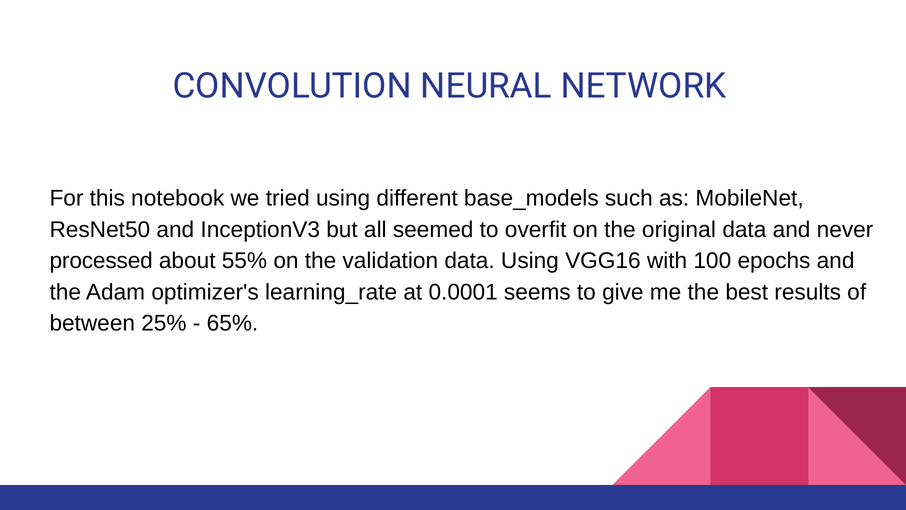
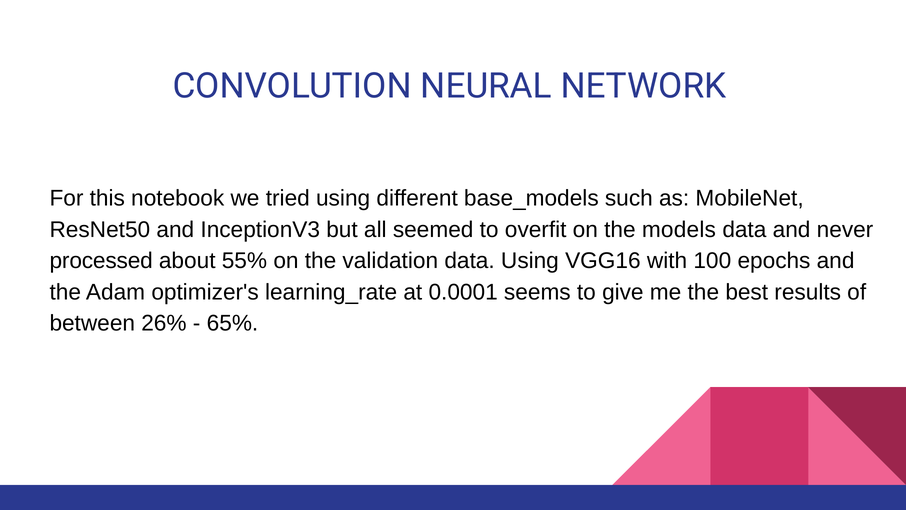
original: original -> models (679, 229)
25%: 25% -> 26% (164, 323)
